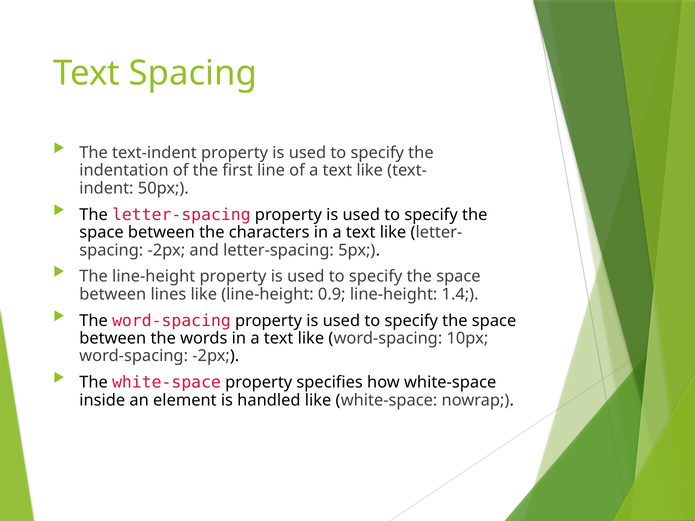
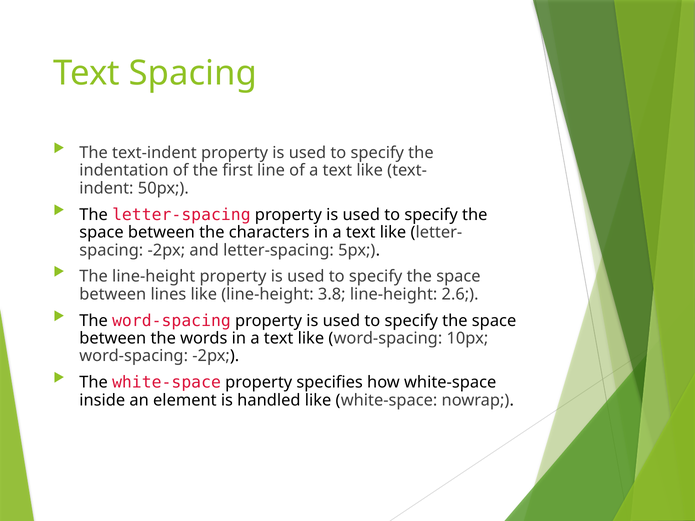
0.9: 0.9 -> 3.8 (332, 294)
1.4: 1.4 -> 2.6 (460, 294)
